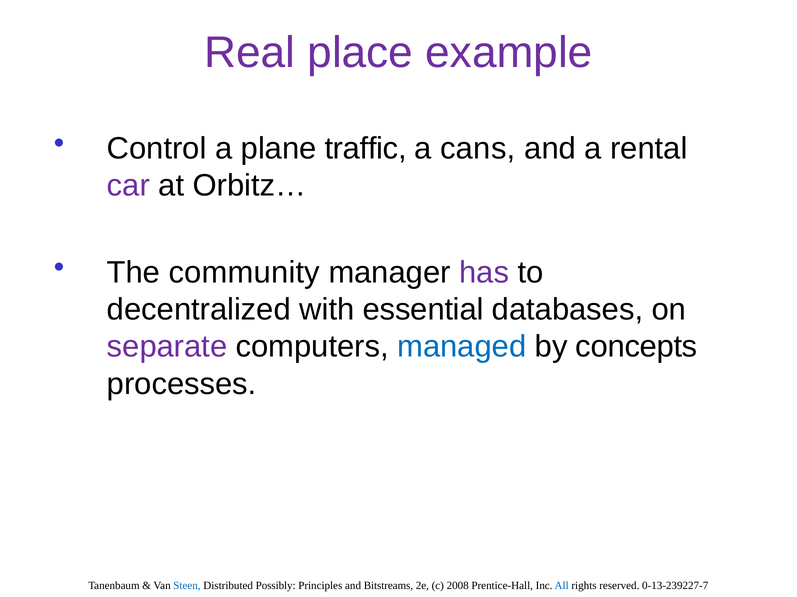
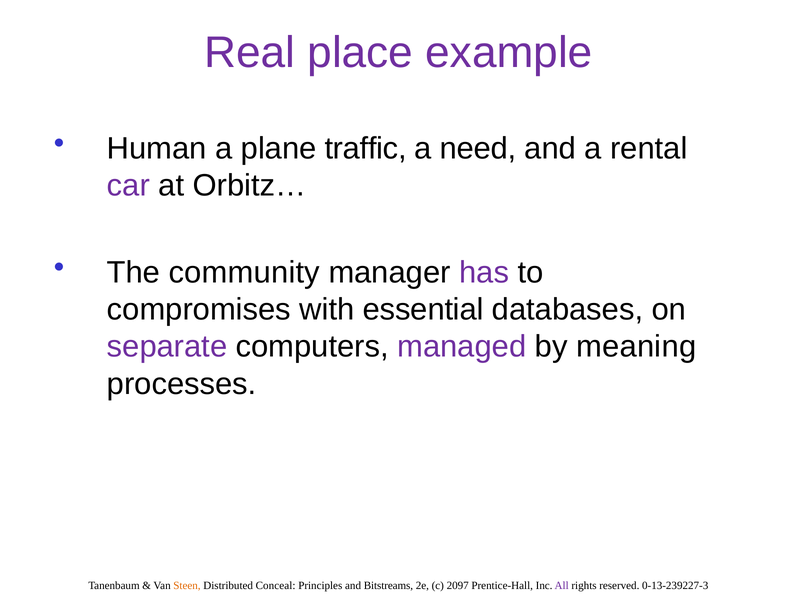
Control: Control -> Human (157, 149)
cans: cans -> need (478, 149)
decentralized: decentralized -> compromises (199, 310)
managed colour: blue -> purple (462, 347)
concepts: concepts -> meaning (636, 347)
Steen colour: blue -> orange (187, 586)
Possibly: Possibly -> Conceal (276, 586)
2008: 2008 -> 2097 (458, 586)
All colour: blue -> purple (562, 586)
0-13-239227-7: 0-13-239227-7 -> 0-13-239227-3 (675, 586)
